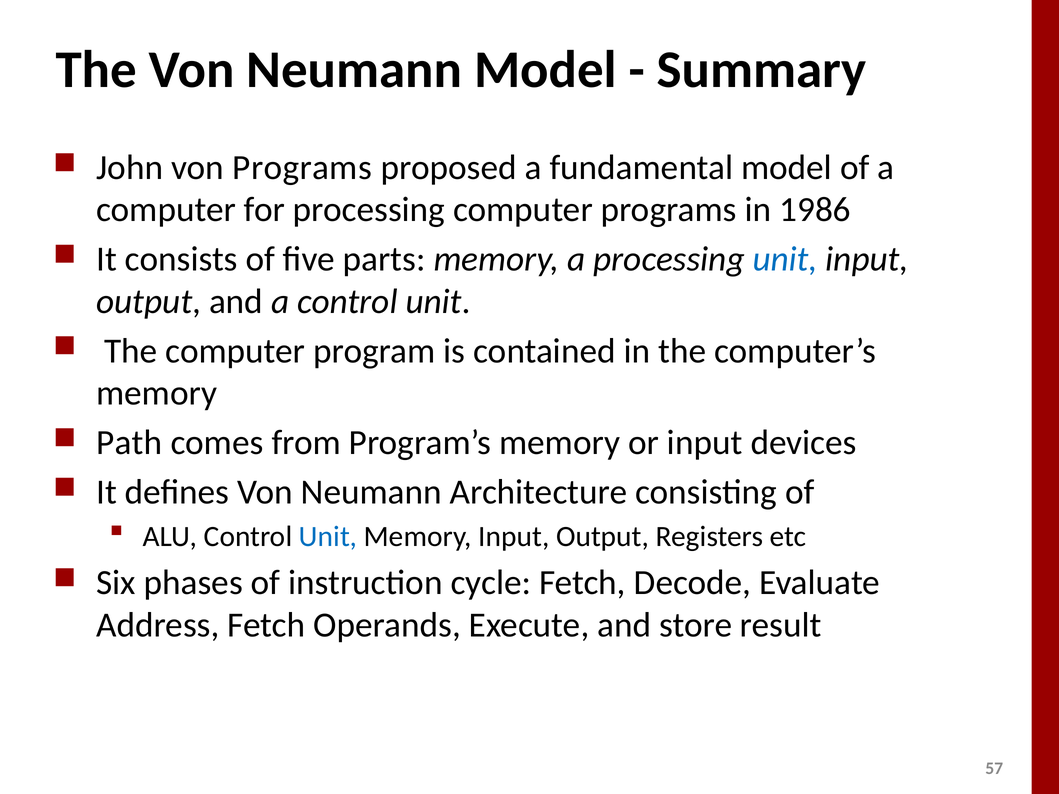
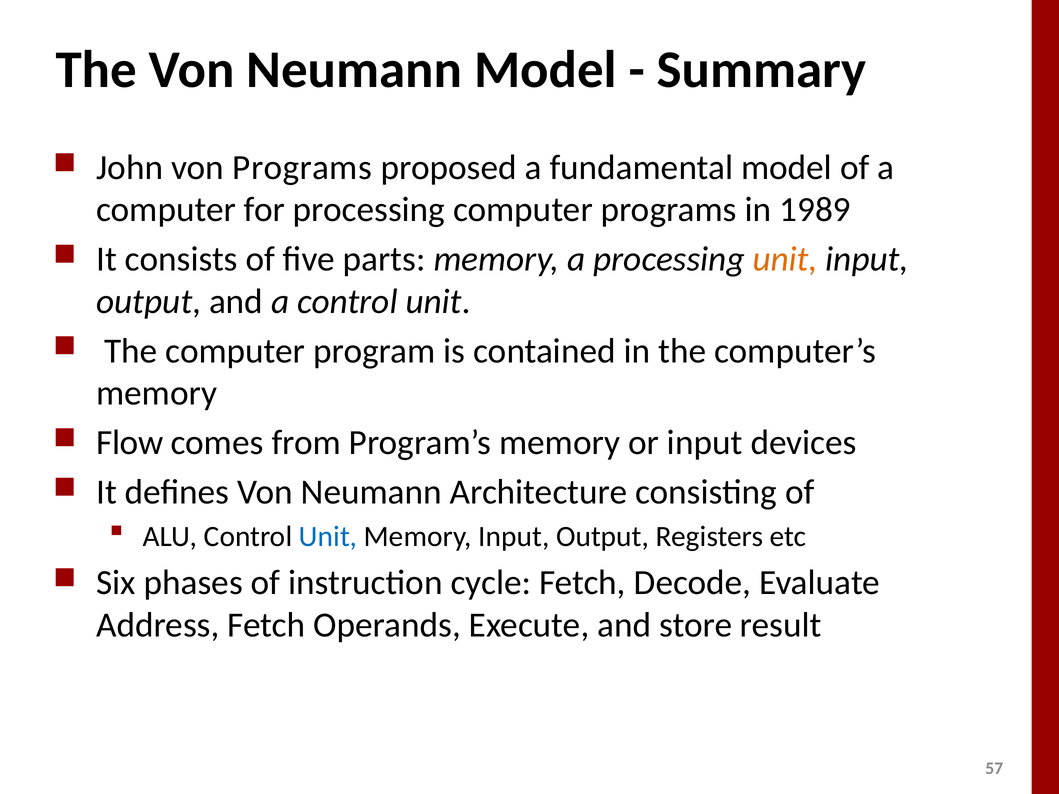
1986: 1986 -> 1989 (815, 210)
unit colour: blue -> orange (785, 259)
Path: Path -> Flow (130, 443)
